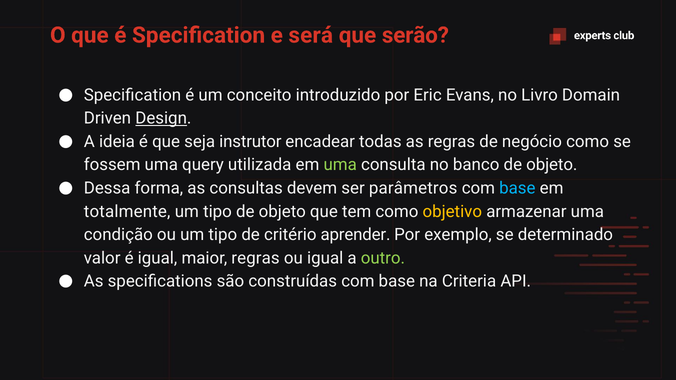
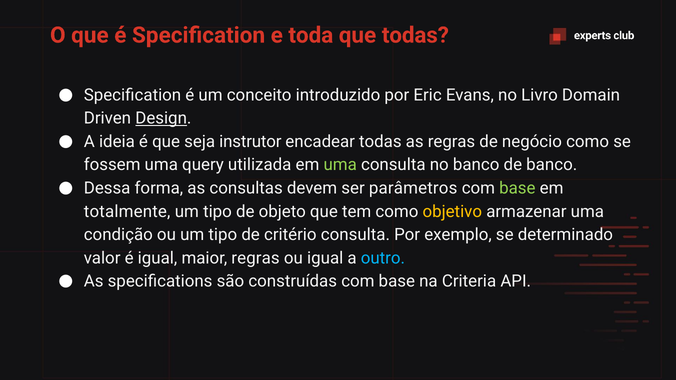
será: será -> toda (311, 35)
que serão: serão -> todas (415, 35)
banco de objeto: objeto -> banco (552, 165)
base colour: light blue -> light green (517, 188)
critério aprender: aprender -> consulta (355, 235)
outro colour: light green -> light blue (383, 258)
